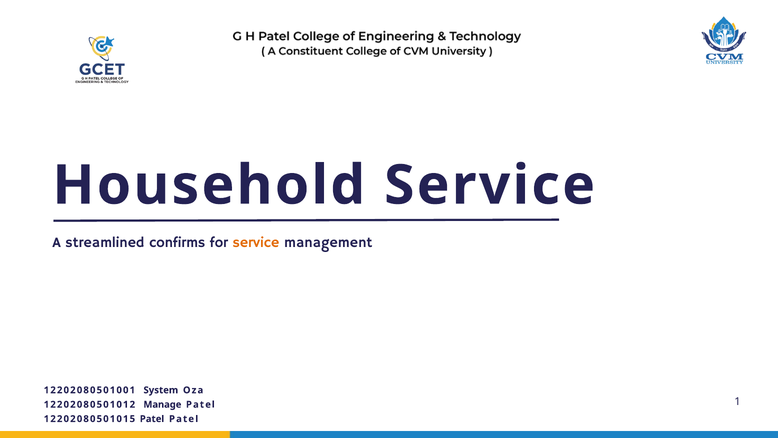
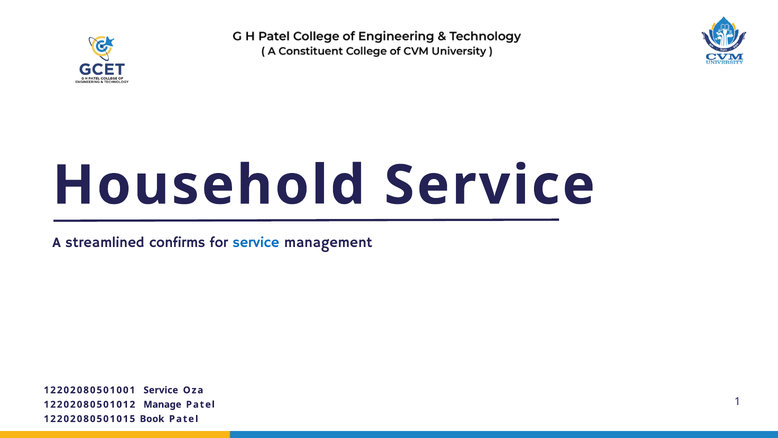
service colour: orange -> blue (256, 242)
12202080501001 System: System -> Service (161, 390)
12202080501015 Patel: Patel -> Book (152, 419)
